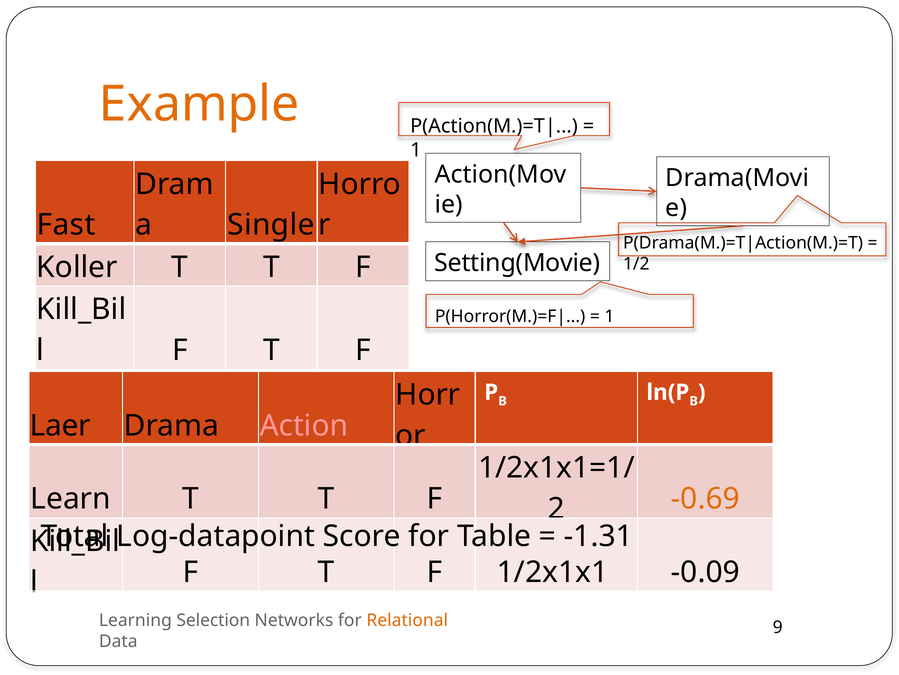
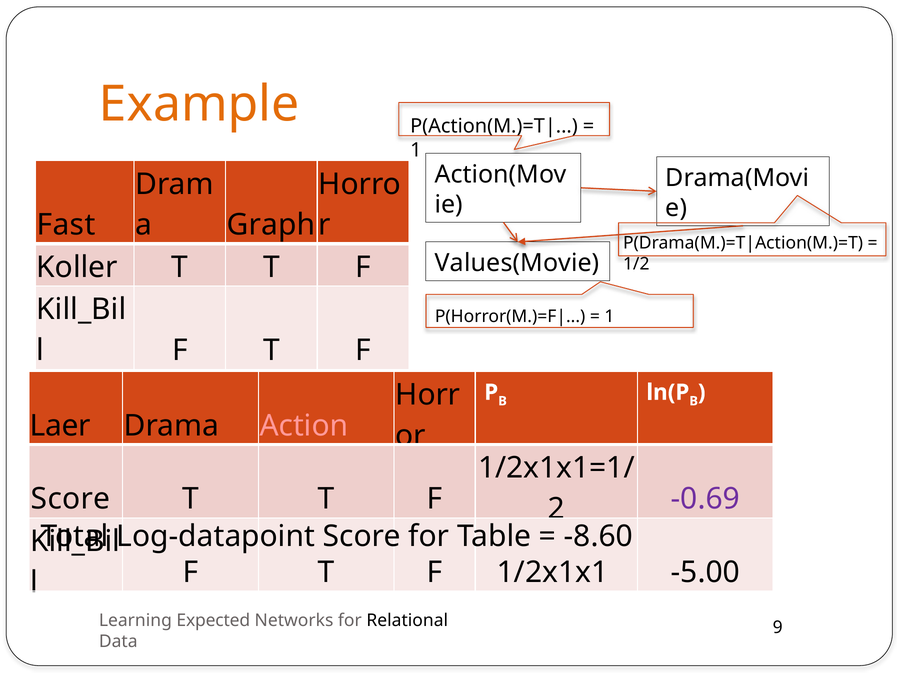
Single: Single -> Graph (271, 225)
Setting(Movie: Setting(Movie -> Values(Movie (517, 263)
Learn: Learn -> Score (70, 499)
-0.69 colour: orange -> purple (705, 499)
-1.31: -1.31 -> -8.60 (598, 536)
-0.09: -0.09 -> -5.00 (705, 572)
Selection: Selection -> Expected (213, 620)
Relational colour: orange -> black (407, 620)
